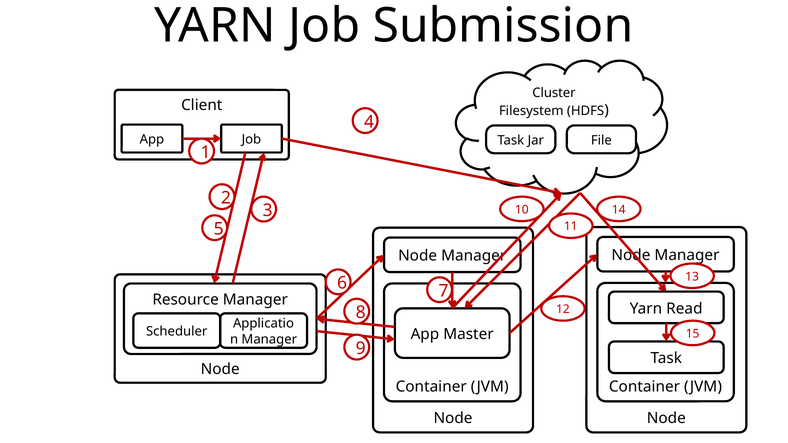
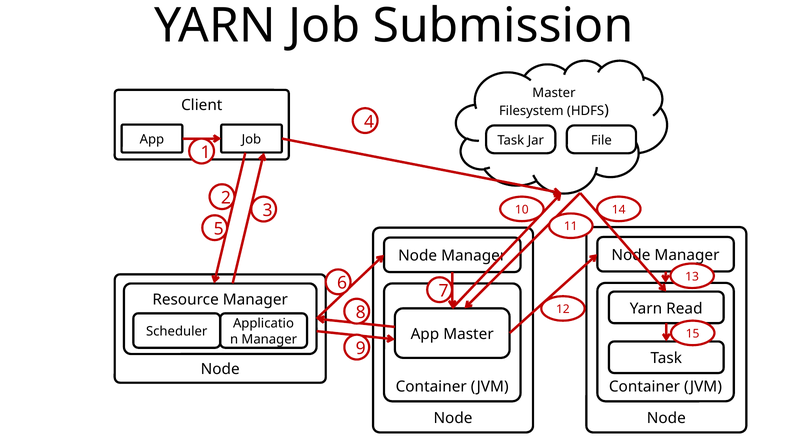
Cluster: Cluster -> Master (554, 93)
